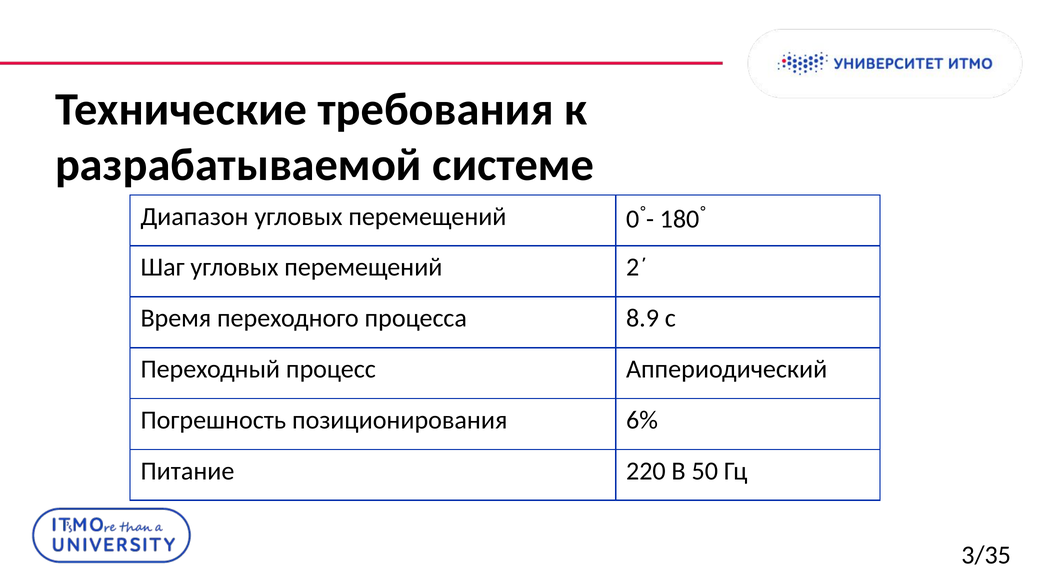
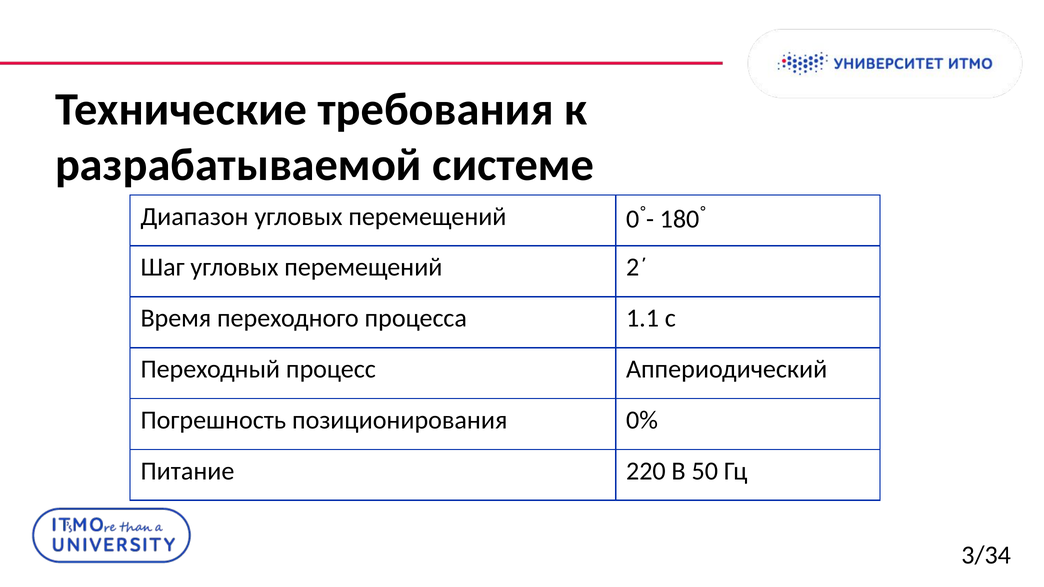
8.9: 8.9 -> 1.1 (643, 318)
6%: 6% -> 0% (642, 420)
3/35: 3/35 -> 3/34 (986, 556)
